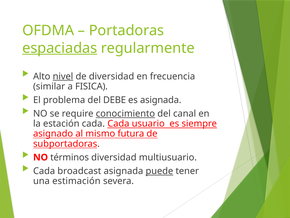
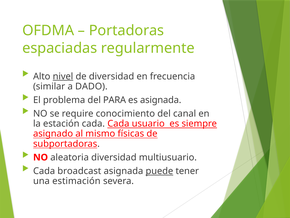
espaciadas underline: present -> none (60, 48)
FISICA: FISICA -> DADO (91, 86)
DEBE: DEBE -> PARA (115, 100)
conocimiento underline: present -> none (125, 113)
futura: futura -> físicas (131, 133)
términos: términos -> aleatoria (70, 157)
